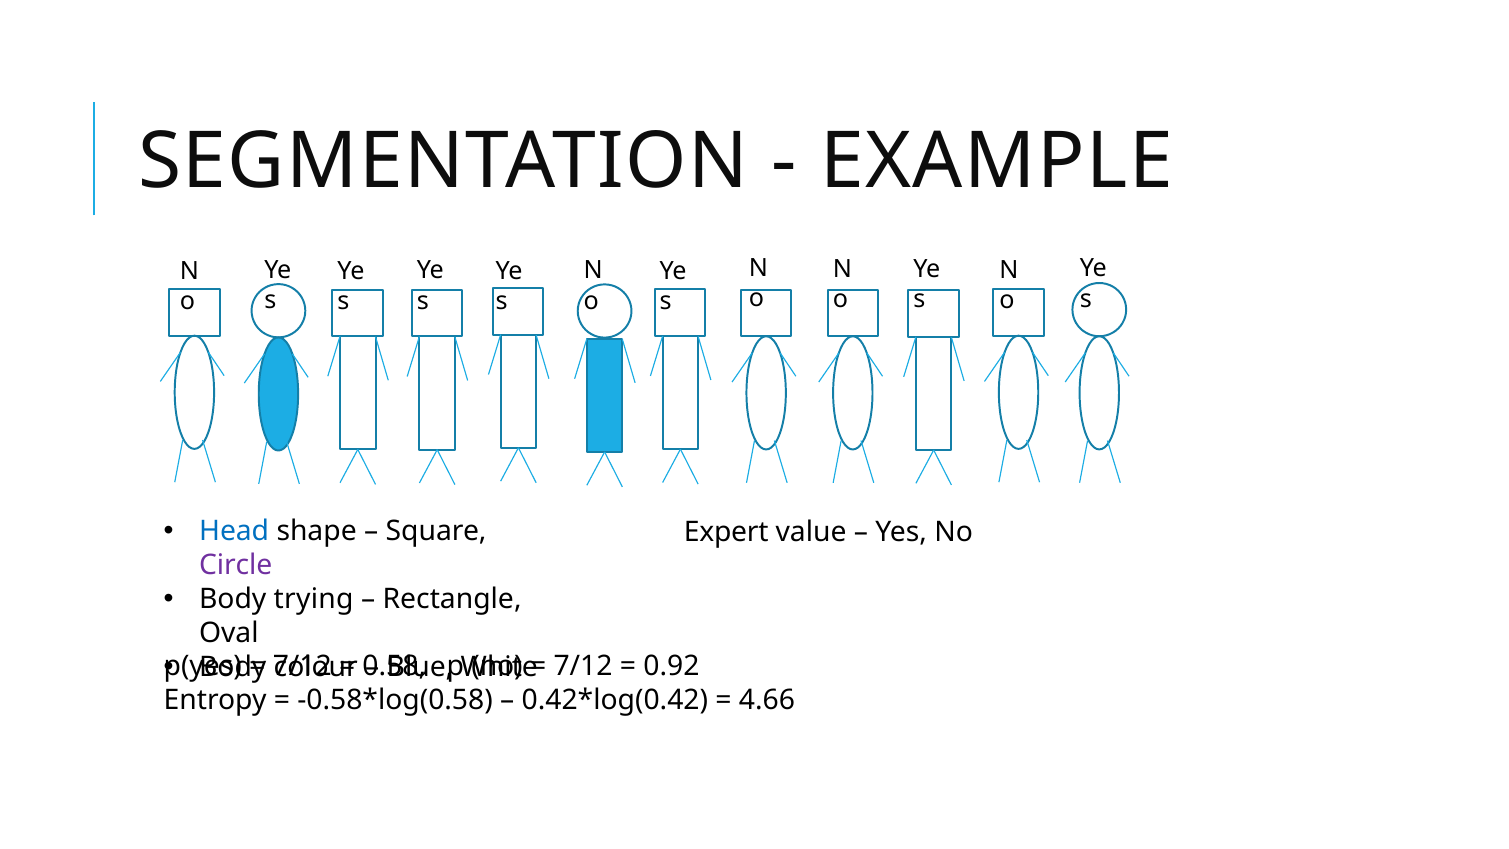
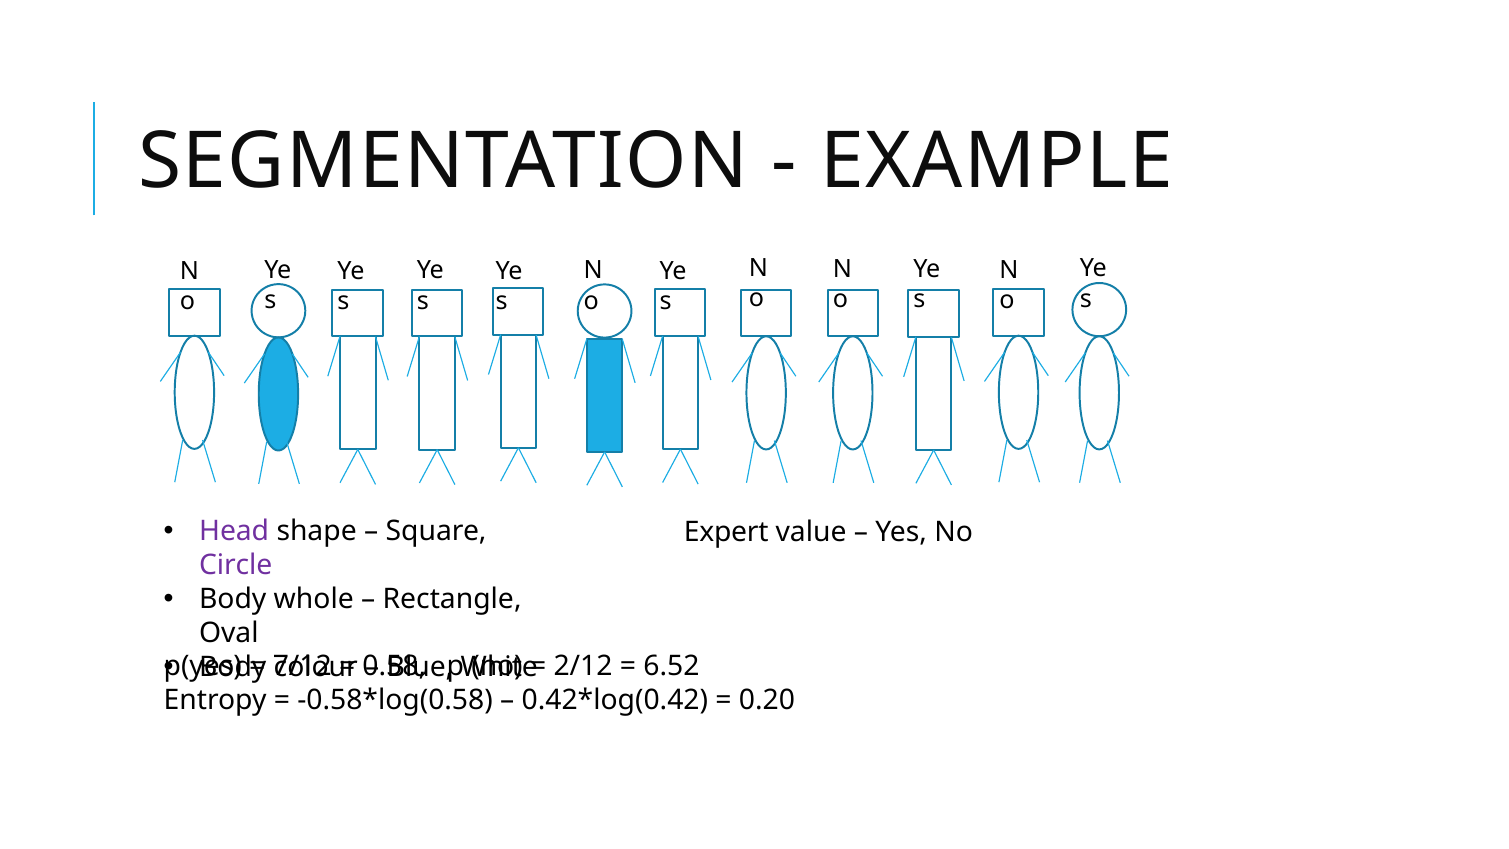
Head colour: blue -> purple (234, 532)
trying: trying -> whole (314, 599)
7/12: 7/12 -> 2/12 (583, 666)
0.92: 0.92 -> 6.52 (671, 666)
4.66: 4.66 -> 0.20 (767, 700)
